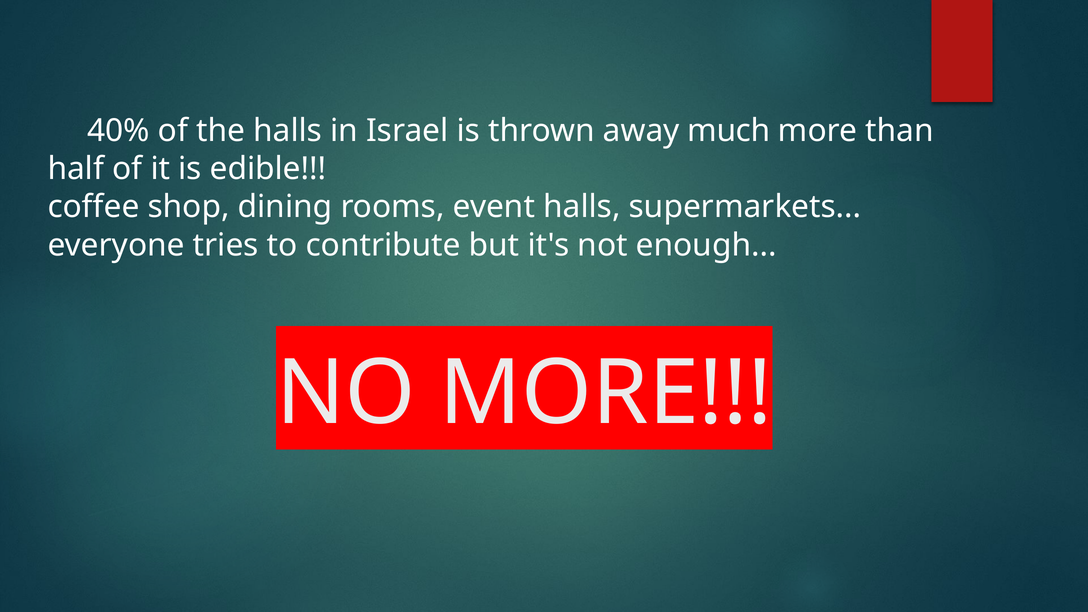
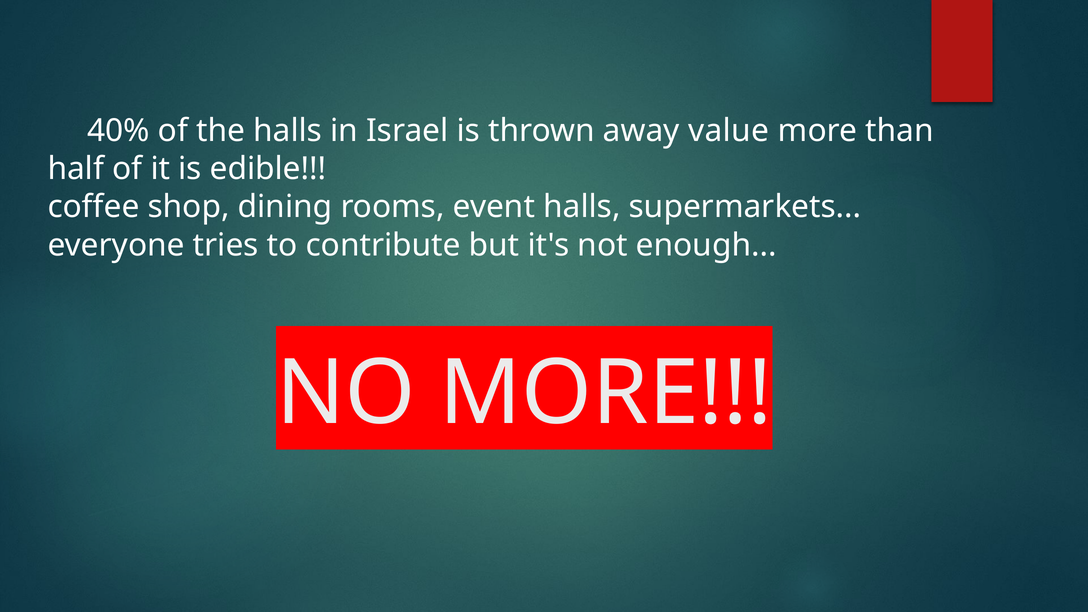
much: much -> value (729, 131)
